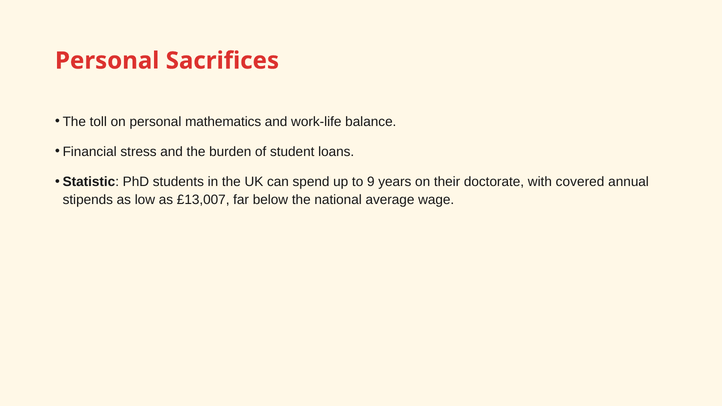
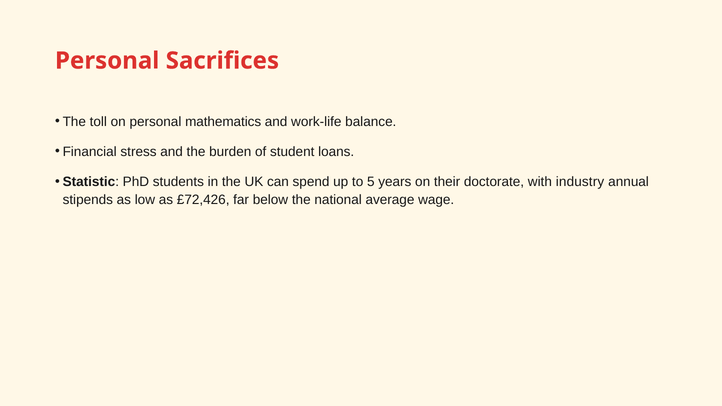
9: 9 -> 5 (371, 182)
covered: covered -> industry (580, 182)
£13,007: £13,007 -> £72,426 (203, 200)
